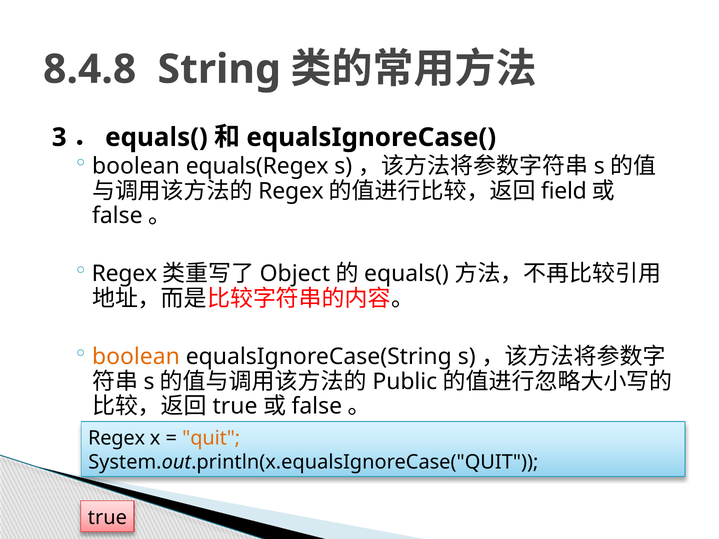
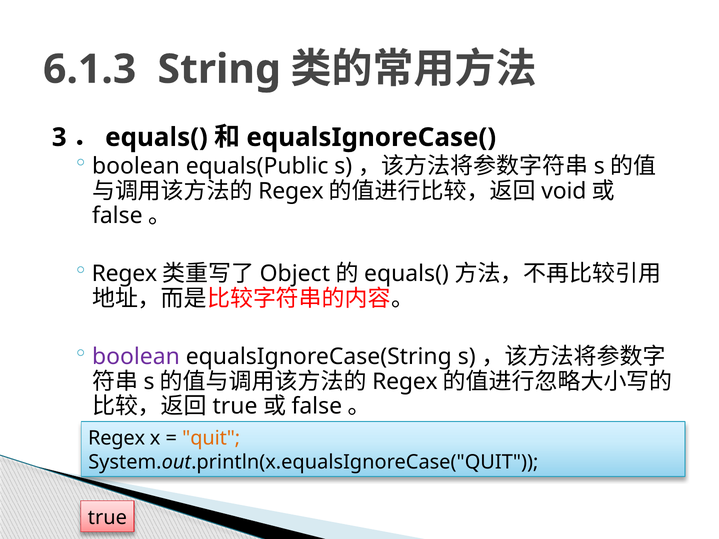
8.4.8: 8.4.8 -> 6.1.3 (90, 69)
equals(Regex: equals(Regex -> equals(Public (257, 166)
field: field -> void (564, 191)
boolean colour: orange -> purple (136, 357)
Public: Public -> Regex (405, 382)
